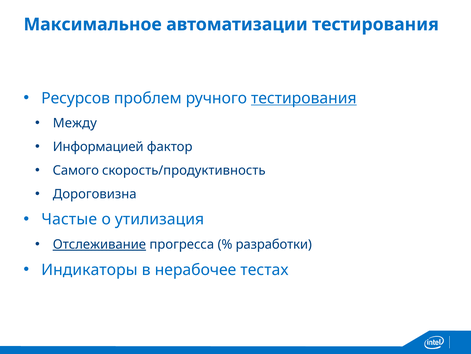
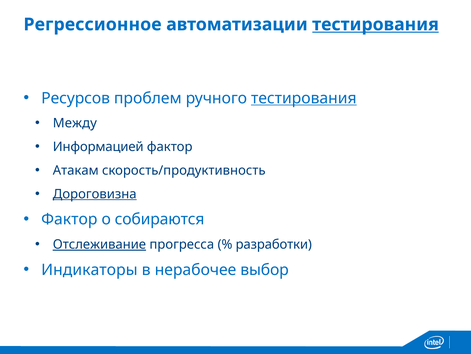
Максимальное: Максимальное -> Регрессионное (93, 24)
тестирования underline: none -> present (376, 24)
Самого: Самого -> Атакам (76, 170)
Дороговизна underline: none -> present (95, 194)
Частые: Частые -> Фактор (69, 219)
утилизация: утилизация -> собираются (160, 219)
тестах: тестах -> выбор (265, 269)
